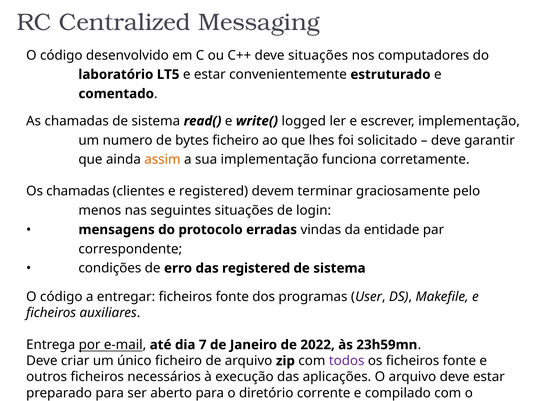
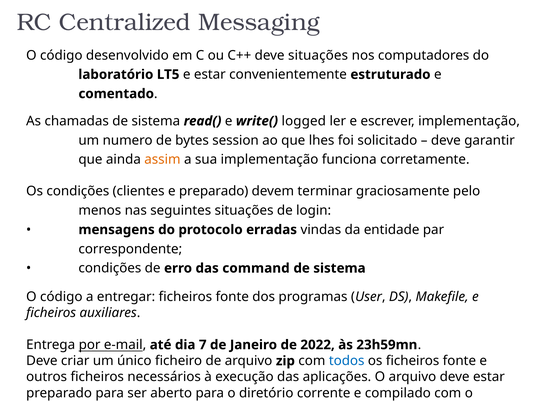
bytes ficheiro: ficheiro -> session (236, 140)
Os chamadas: chamadas -> condições (78, 191)
e registered: registered -> preparado (214, 191)
das registered: registered -> command (256, 268)
todos colour: purple -> blue (347, 361)
